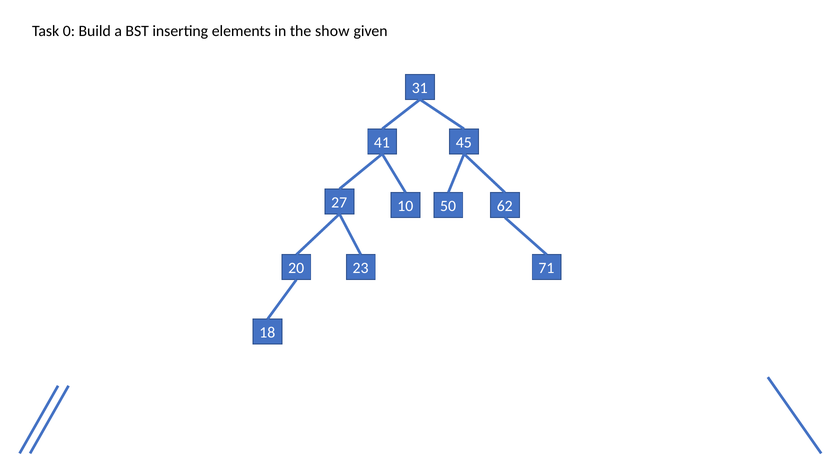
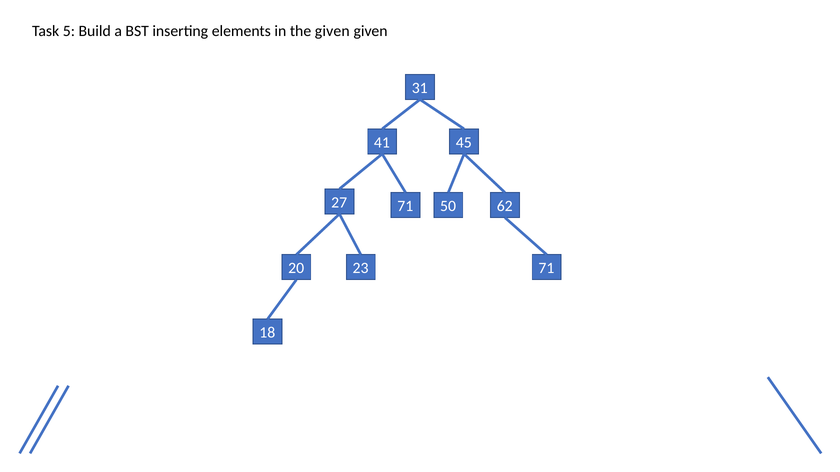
0: 0 -> 5 (69, 31)
the show: show -> given (332, 31)
27 10: 10 -> 71 (405, 206)
